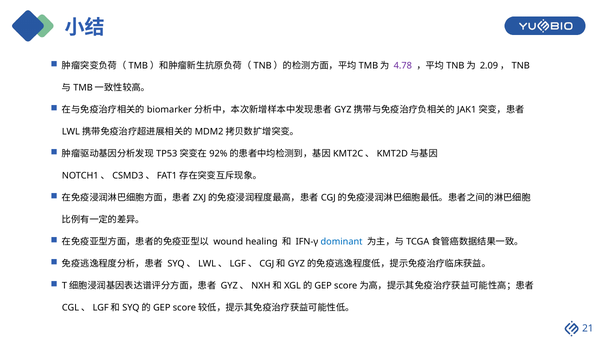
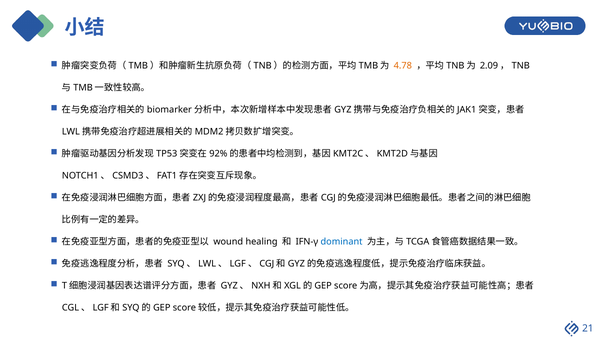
4.78 colour: purple -> orange (403, 66)
